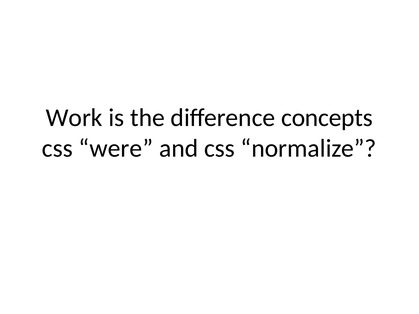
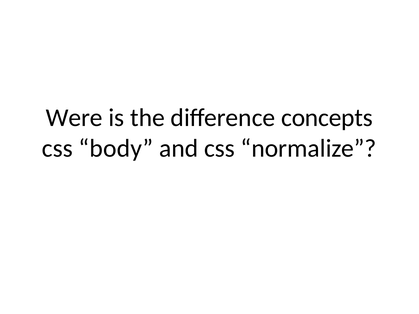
Work: Work -> Were (74, 118)
were: were -> body (116, 148)
